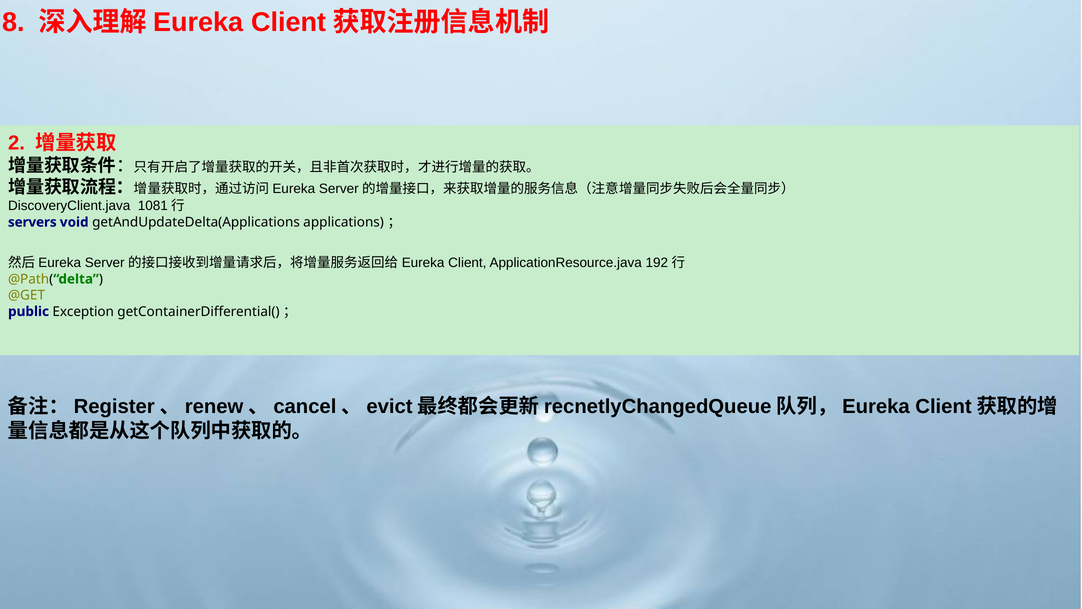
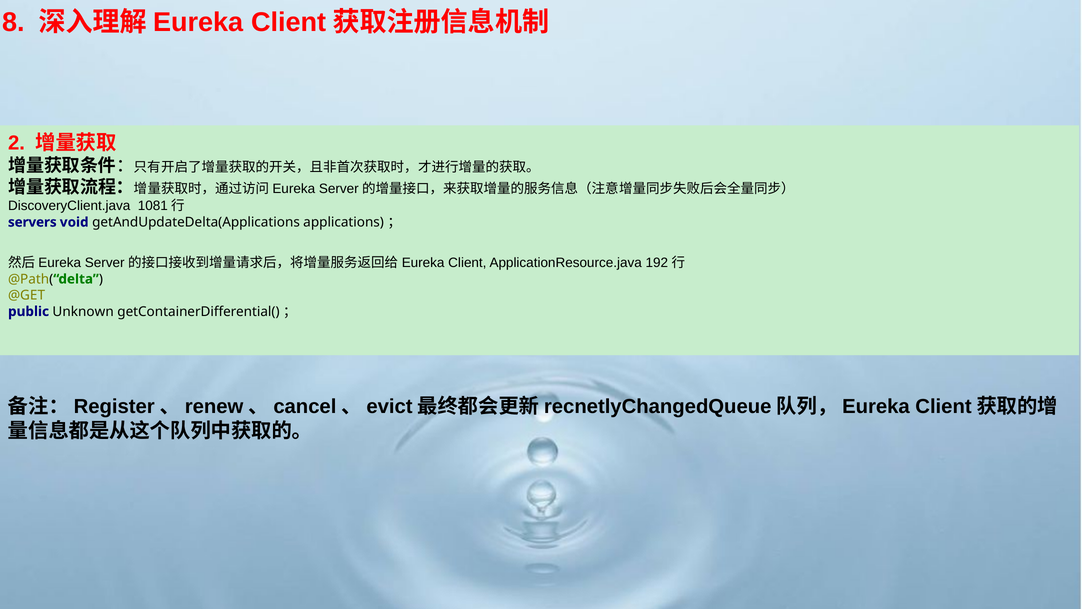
Exception: Exception -> Unknown (83, 311)
